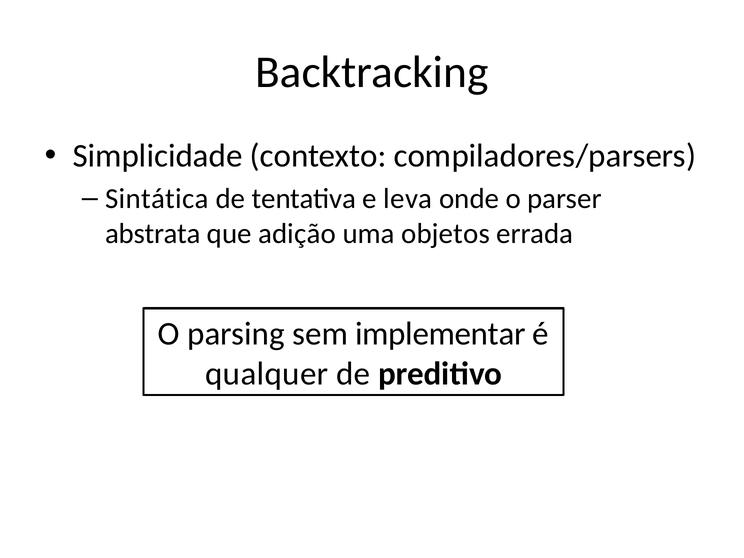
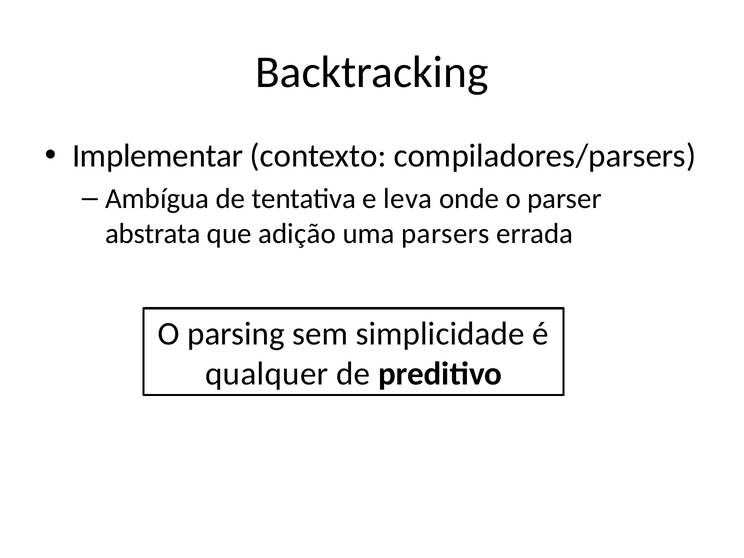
Simplicidade: Simplicidade -> Implementar (158, 156)
Sintática: Sintática -> Ambígua (157, 199)
objetos: objetos -> parsers (445, 234)
implementar: implementar -> simplicidade (440, 334)
